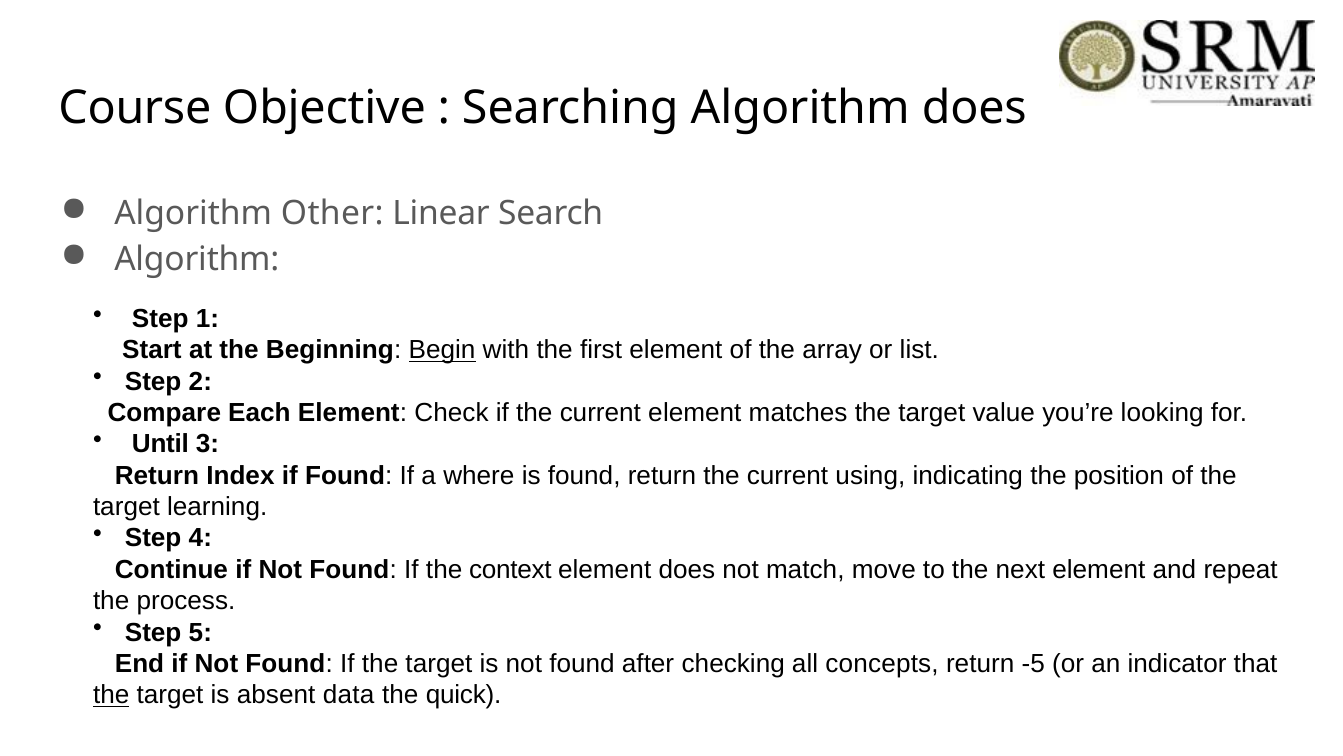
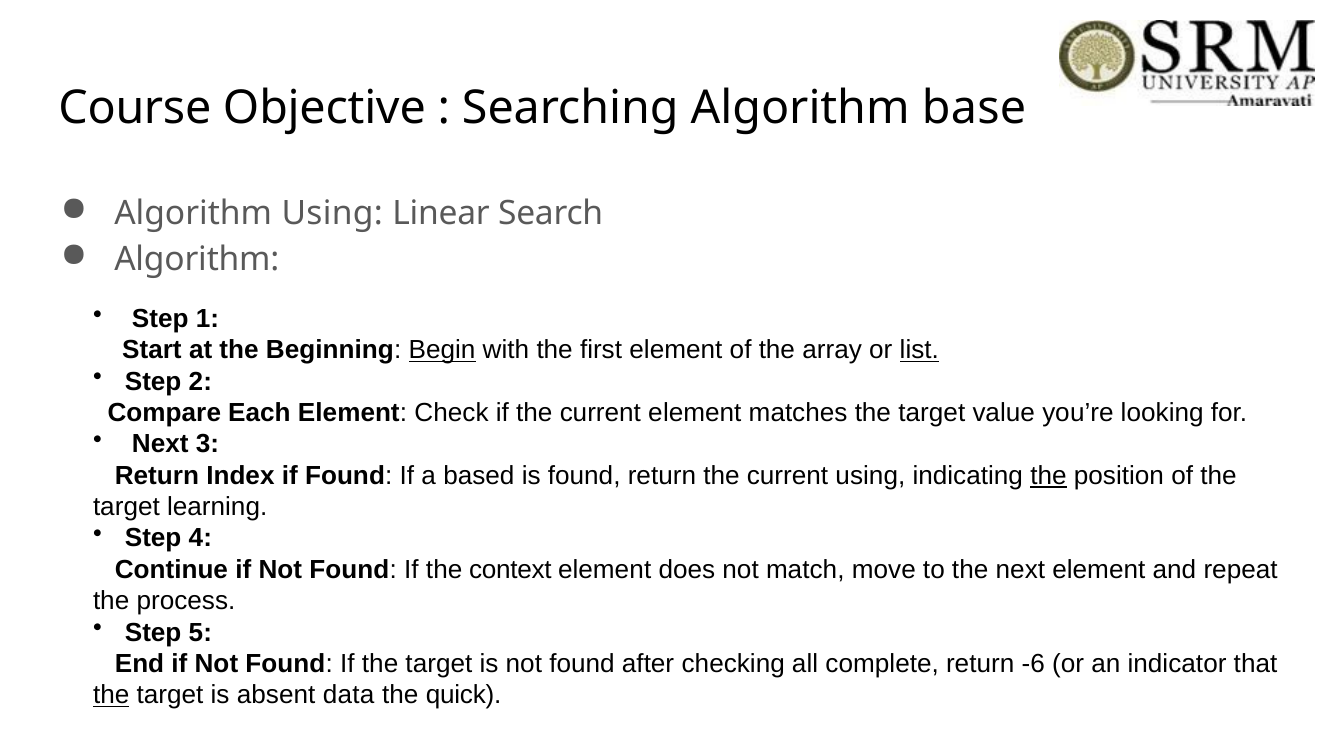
Algorithm does: does -> base (974, 108)
Algorithm Other: Other -> Using (332, 213)
list underline: none -> present (919, 350)
Until: Until -> Next (160, 444)
where: where -> based (479, 475)
the underline: none -> present (1049, 475)
concepts: concepts -> complete (882, 663)
-5: -5 -> -6 (1033, 663)
